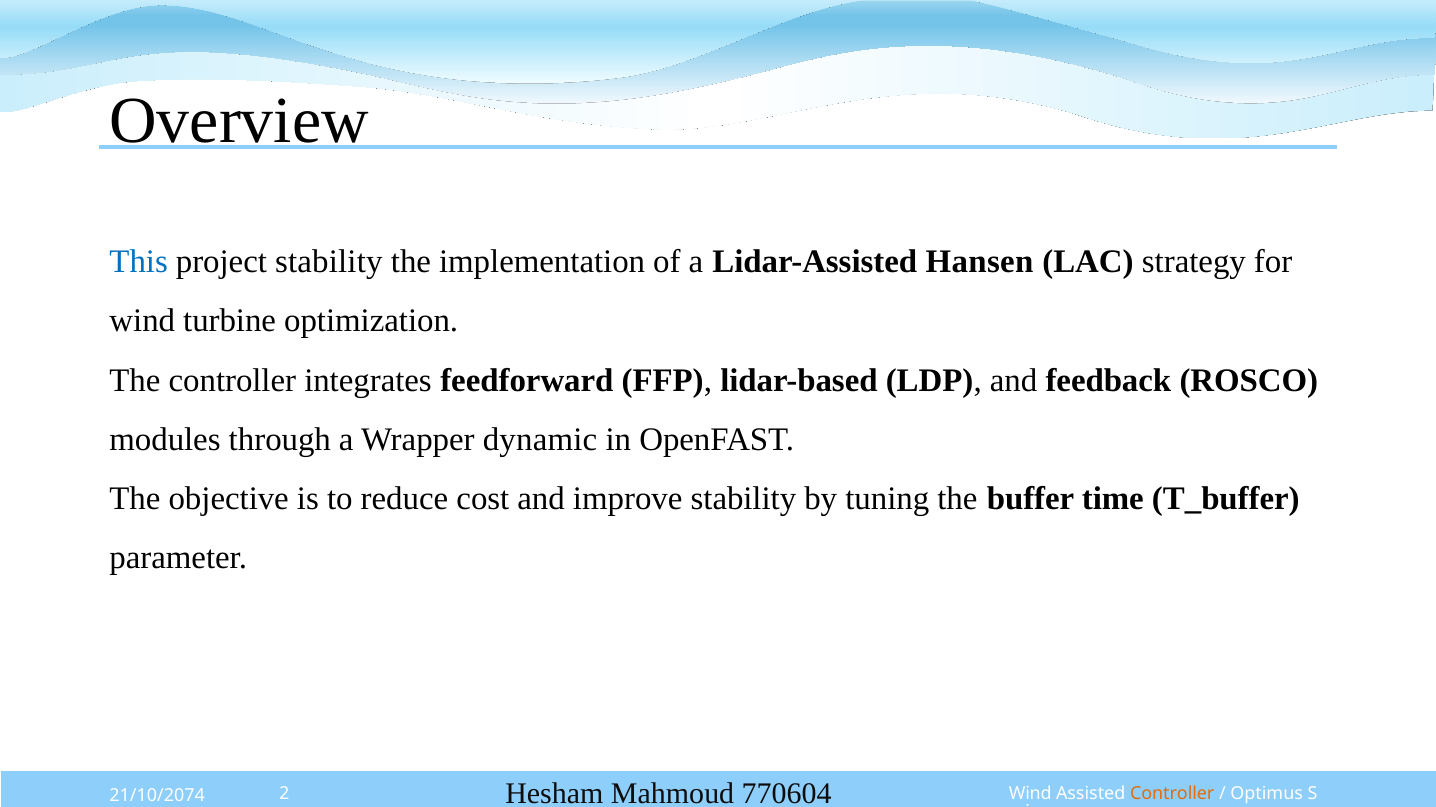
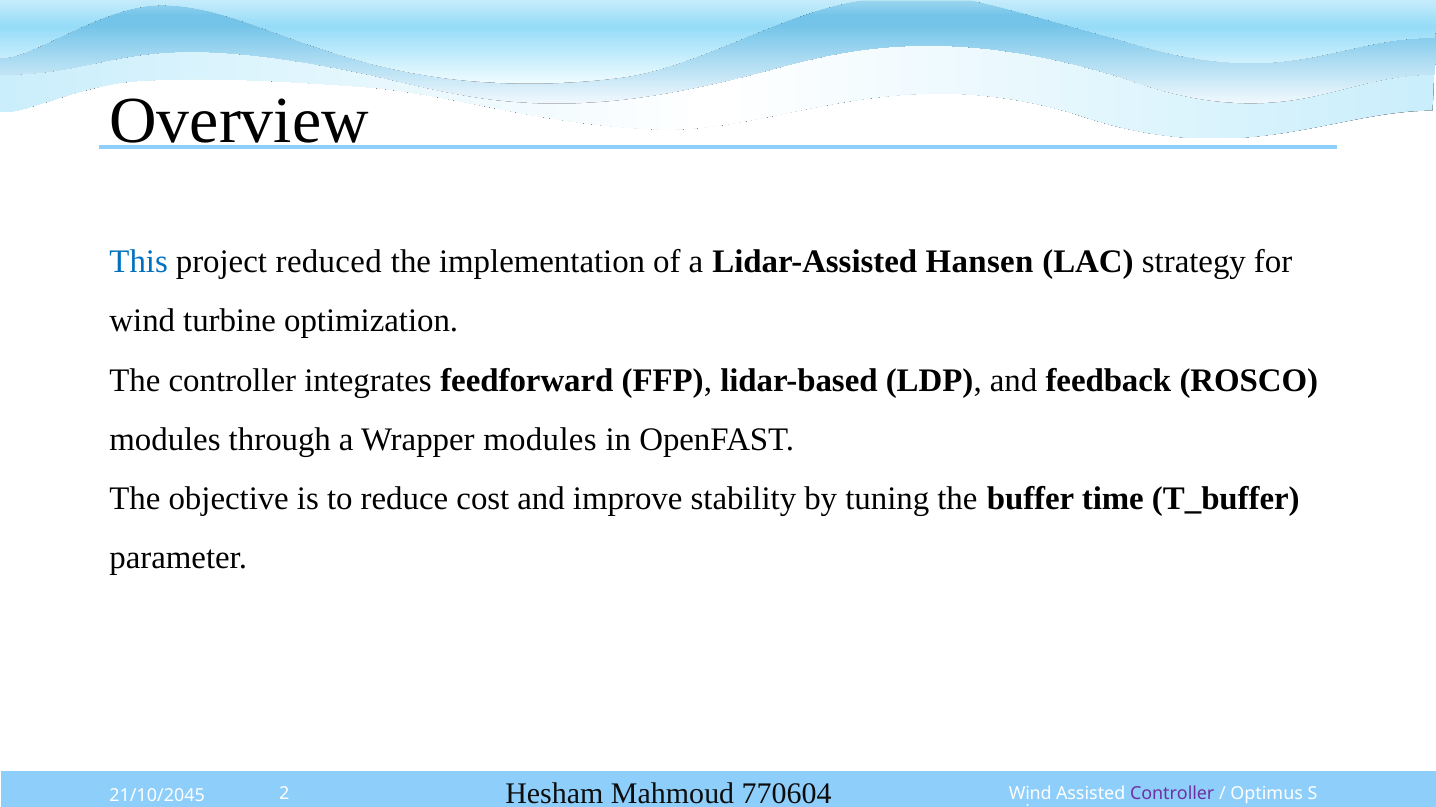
project stability: stability -> reduced (329, 262)
Wrapper dynamic: dynamic -> modules (540, 440)
Controller colour: orange -> purple (1172, 794)
21/10/2074: 21/10/2074 -> 21/10/2045 (157, 796)
